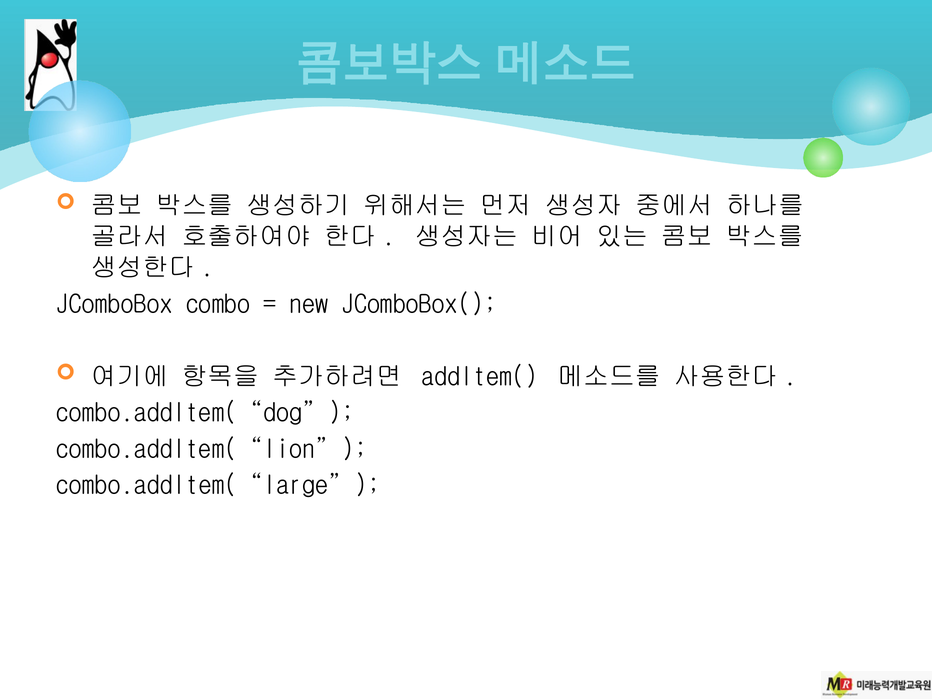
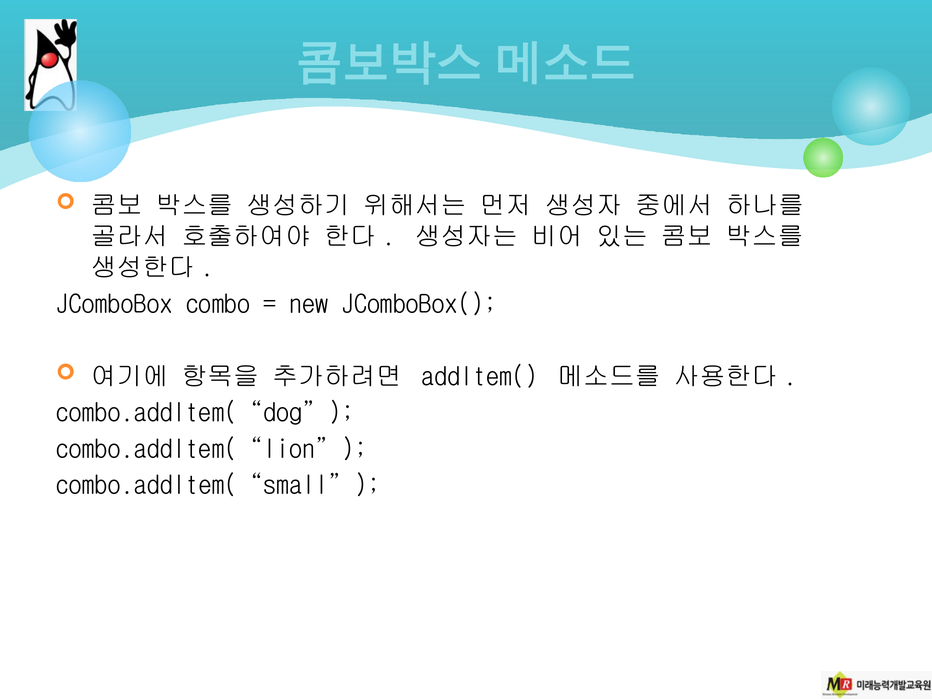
combo.addItem(“large: combo.addItem(“large -> combo.addItem(“small (218, 485)
